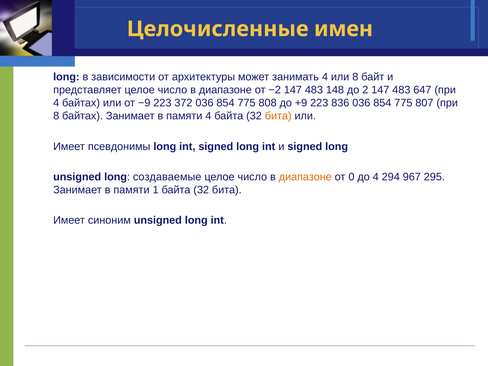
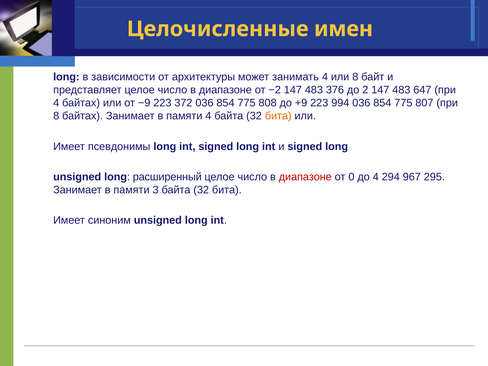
148: 148 -> 376 (335, 90)
836: 836 -> 994 (340, 103)
создаваемые: создаваемые -> расширенный (167, 177)
диапазоне colour: orange -> red (305, 177)
1: 1 -> 3 (156, 190)
